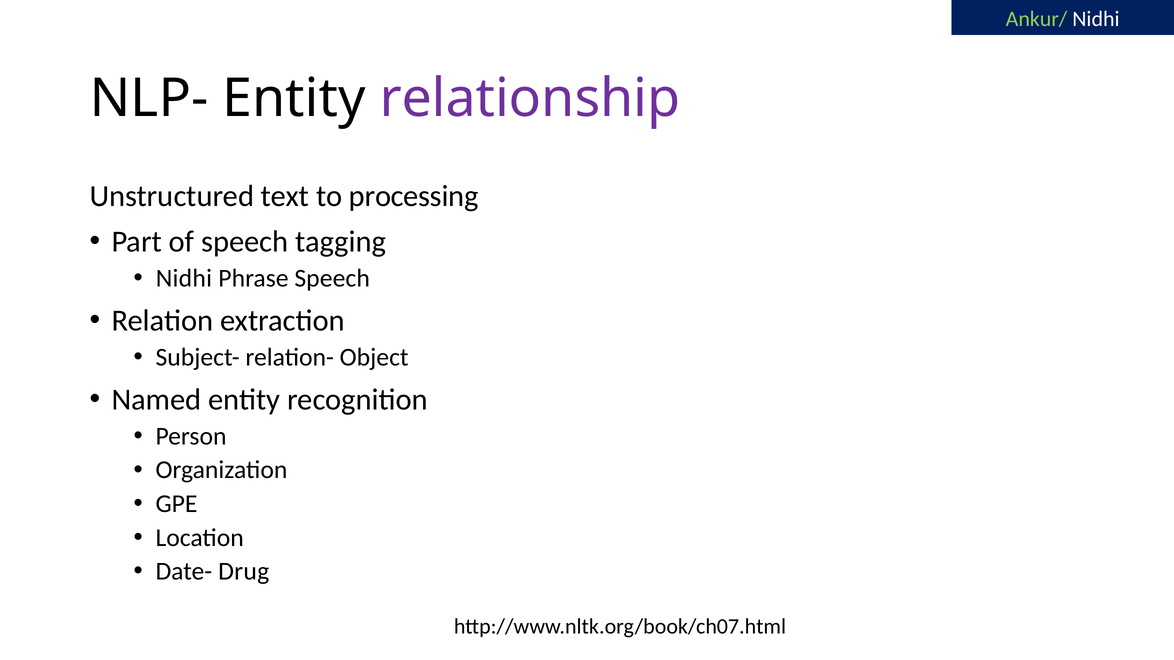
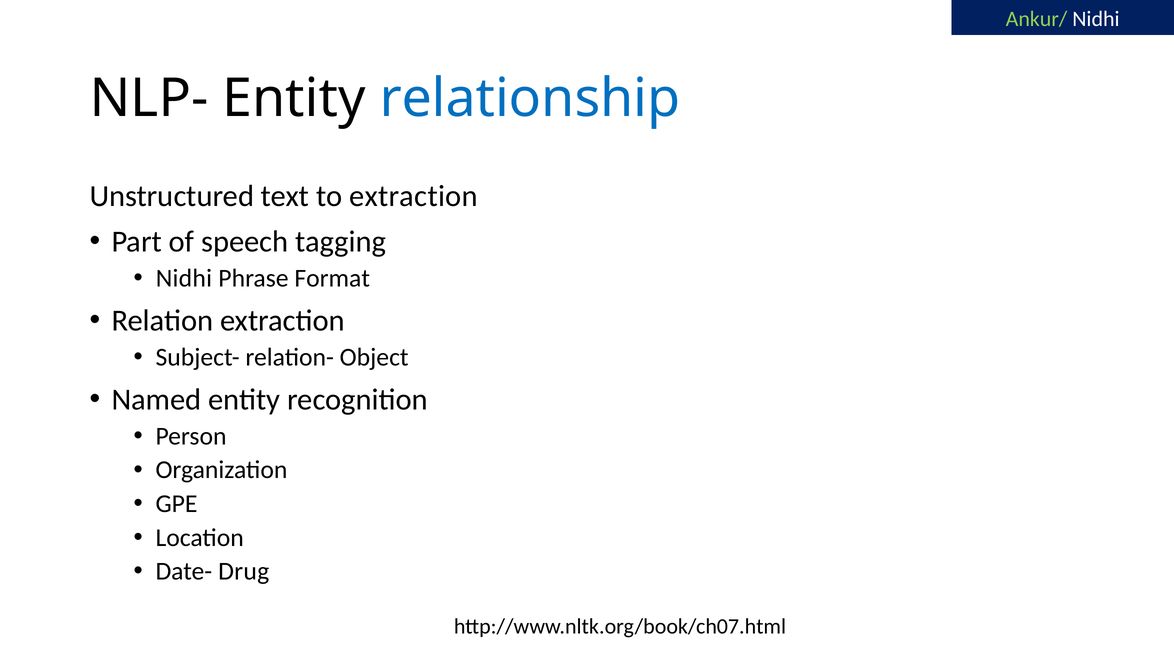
relationship colour: purple -> blue (530, 99)
to processing: processing -> extraction (413, 197)
Phrase Speech: Speech -> Format (332, 278)
